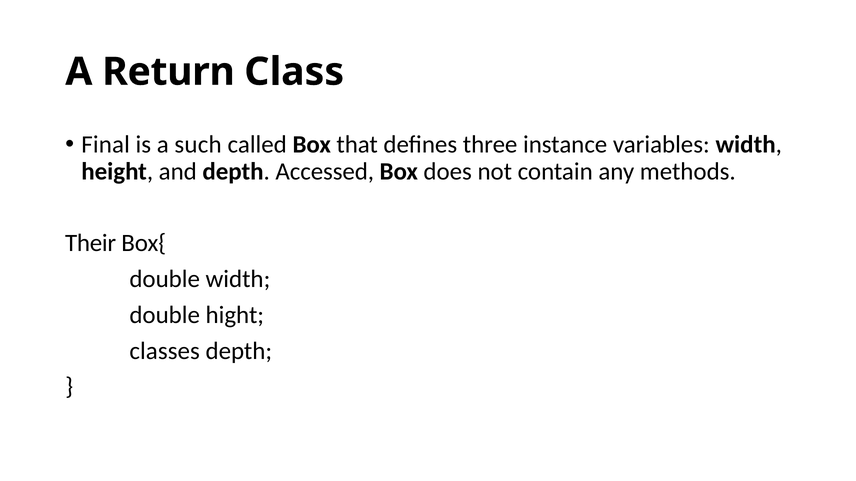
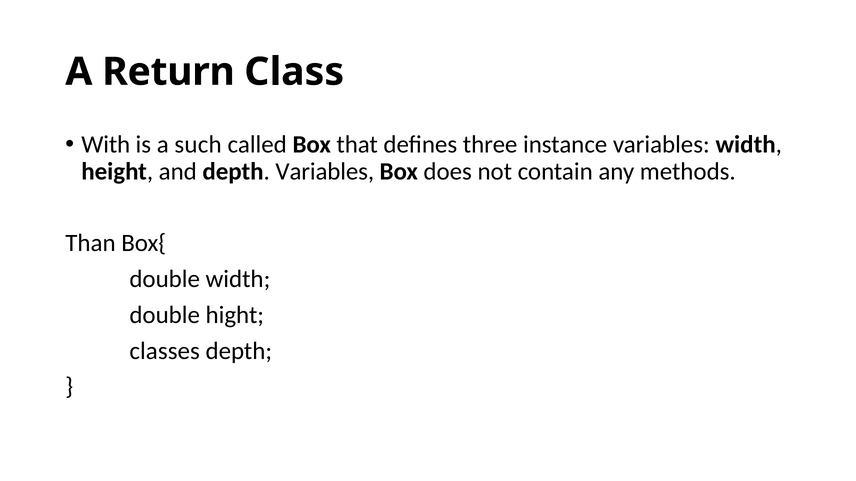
Final: Final -> With (106, 145)
depth Accessed: Accessed -> Variables (325, 172)
Their: Their -> Than (90, 243)
